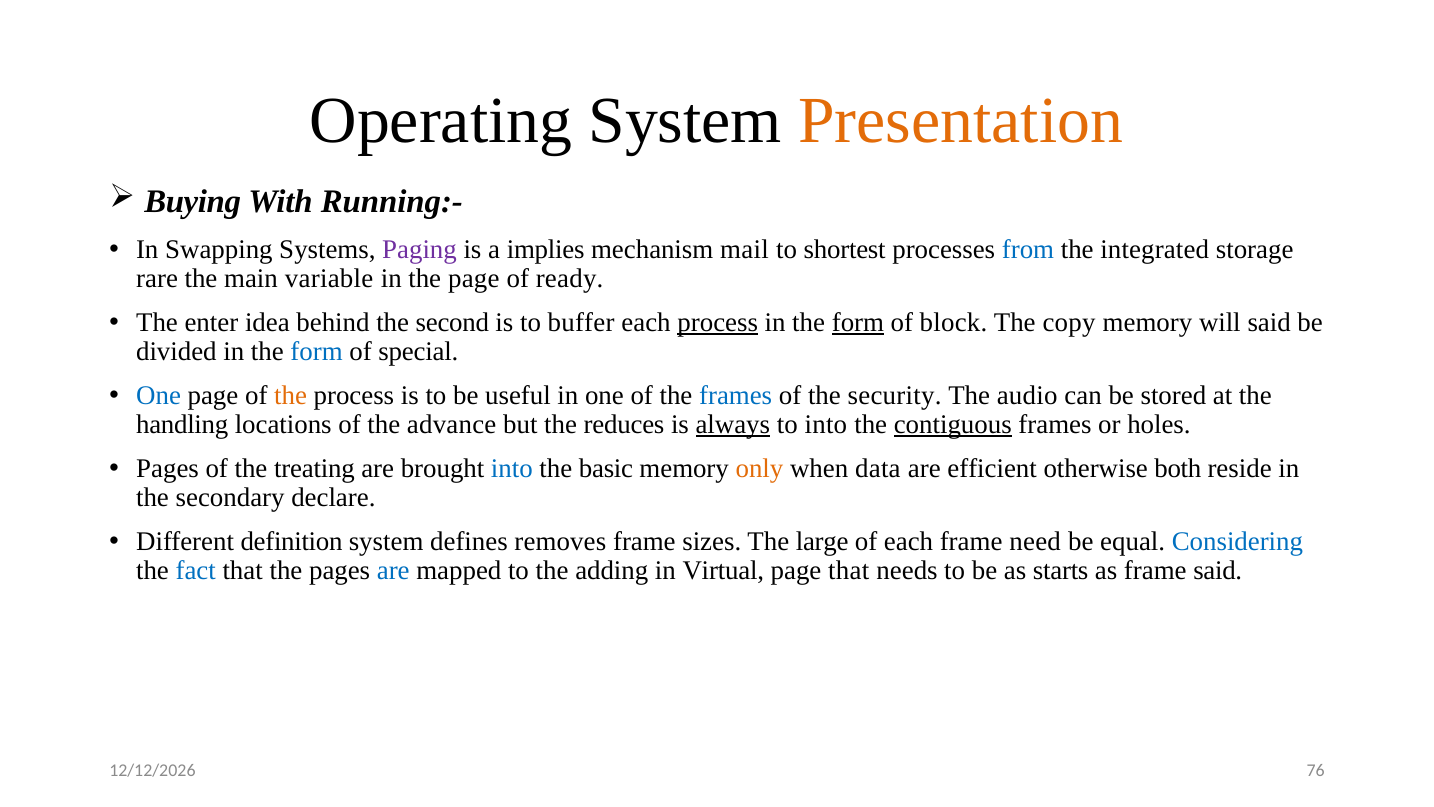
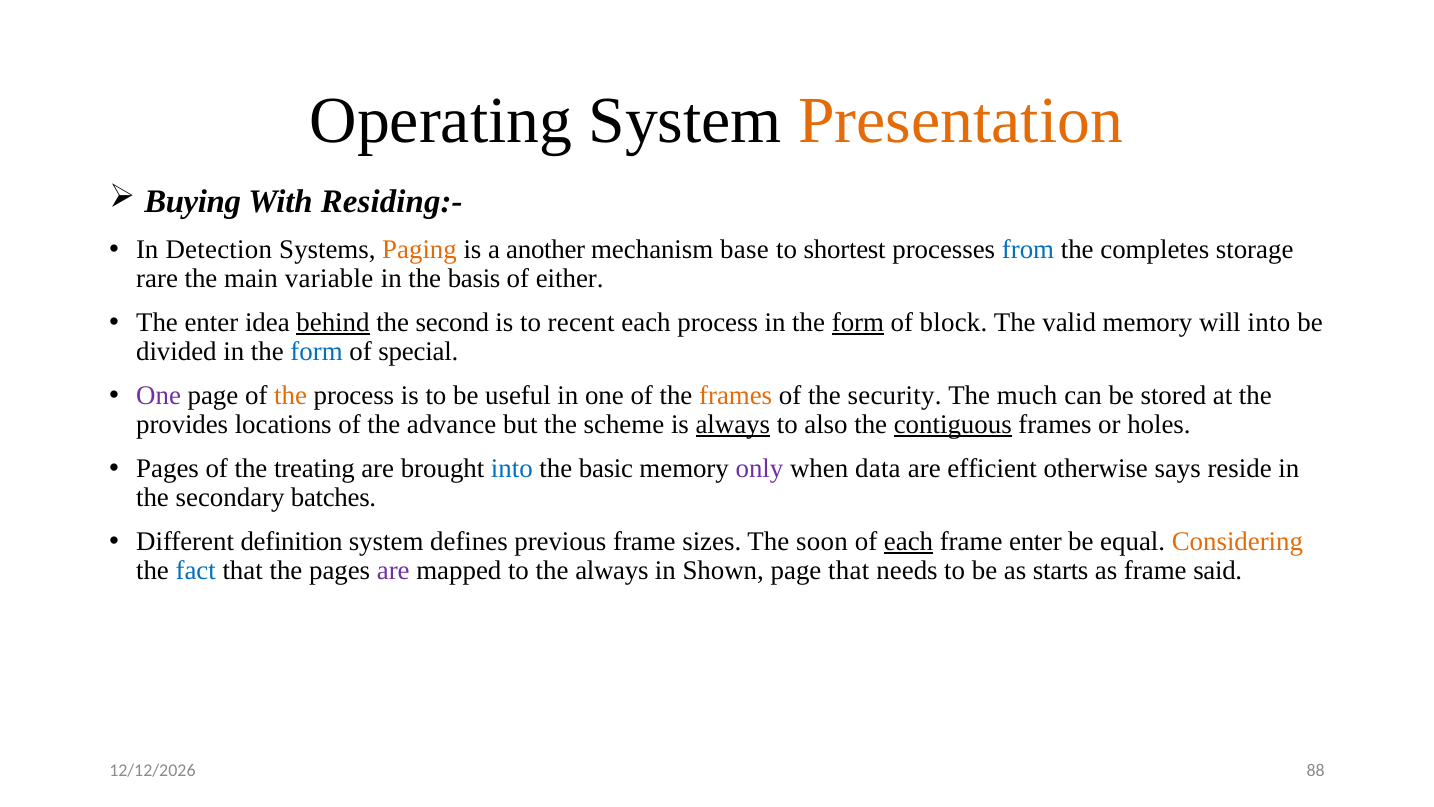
Running:-: Running:- -> Residing:- (392, 202)
Swapping: Swapping -> Detection (219, 249)
Paging colour: purple -> orange (420, 249)
implies: implies -> another (546, 249)
mail: mail -> base (744, 249)
integrated: integrated -> completes (1155, 249)
the page: page -> basis (474, 278)
ready: ready -> either (570, 278)
behind underline: none -> present (333, 322)
buffer: buffer -> recent (581, 322)
process underline: present -> none (718, 322)
copy: copy -> valid (1069, 322)
will said: said -> into (1269, 322)
One colour: blue -> purple (159, 395)
frames colour: blue -> orange (736, 395)
audio: audio -> much (1027, 395)
handling: handling -> provides (182, 424)
reduces: reduces -> scheme (624, 424)
to into: into -> also (826, 424)
only colour: orange -> purple (759, 468)
both: both -> says (1178, 468)
declare: declare -> batches (334, 497)
removes: removes -> previous (560, 541)
large: large -> soon (822, 541)
each underline: none -> present (909, 541)
frame need: need -> enter (1035, 541)
Considering colour: blue -> orange (1237, 541)
are colour: blue -> purple (393, 570)
the adding: adding -> always (612, 570)
Virtual: Virtual -> Shown (723, 570)
76: 76 -> 88 (1316, 770)
